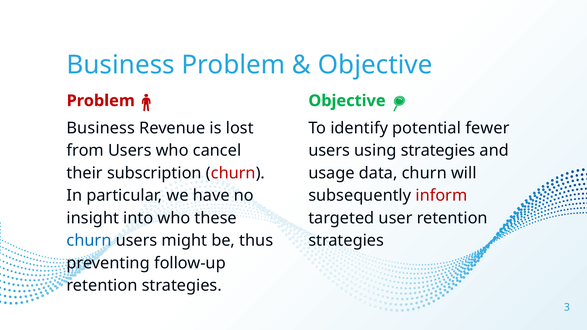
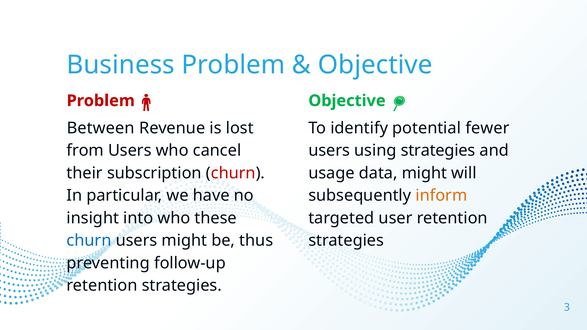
Business: Business -> Between (101, 128)
data churn: churn -> might (424, 173)
inform colour: red -> orange (441, 196)
